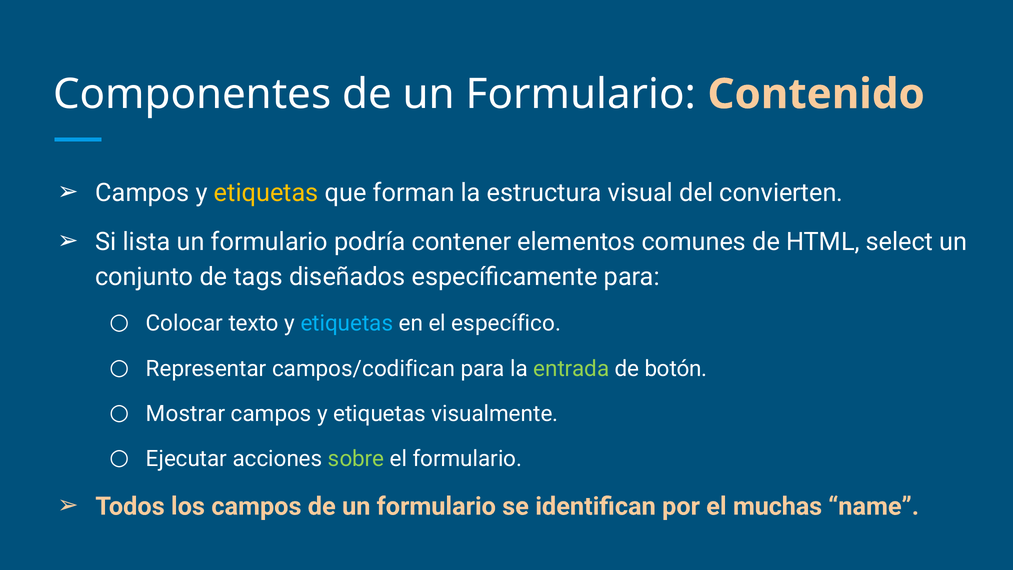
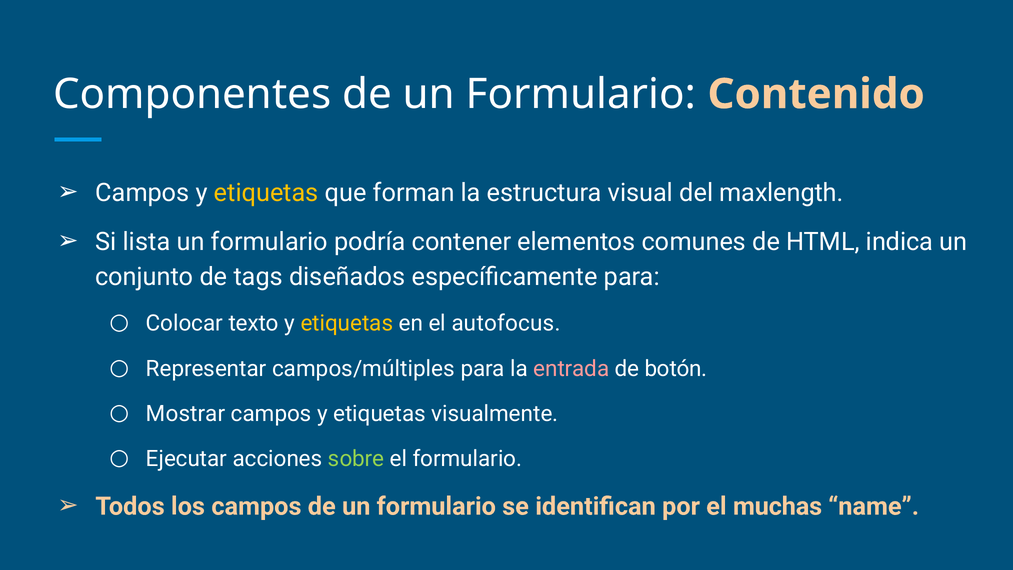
convierten: convierten -> maxlength (781, 193)
select: select -> indica (899, 242)
etiquetas colour: light blue -> yellow (347, 323)
específico: específico -> autofocus (506, 323)
campos/codifican: campos/codifican -> campos/múltiples (363, 369)
entrada colour: light green -> pink (571, 369)
